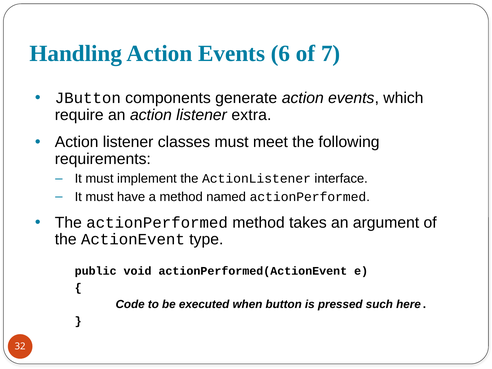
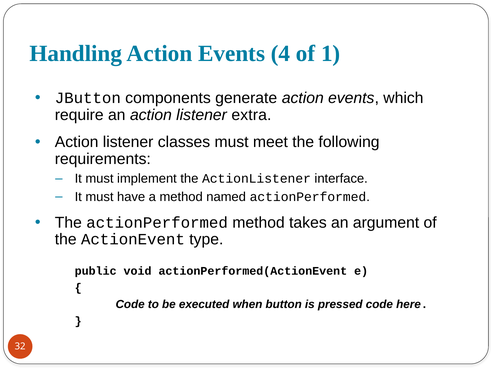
6: 6 -> 4 (281, 53)
7: 7 -> 1 (331, 53)
pressed such: such -> code (379, 304)
